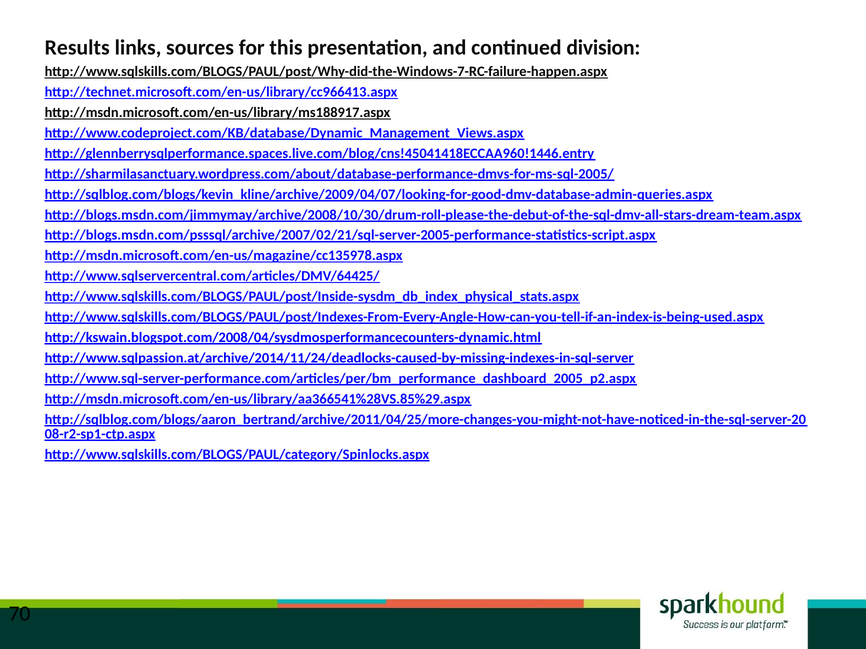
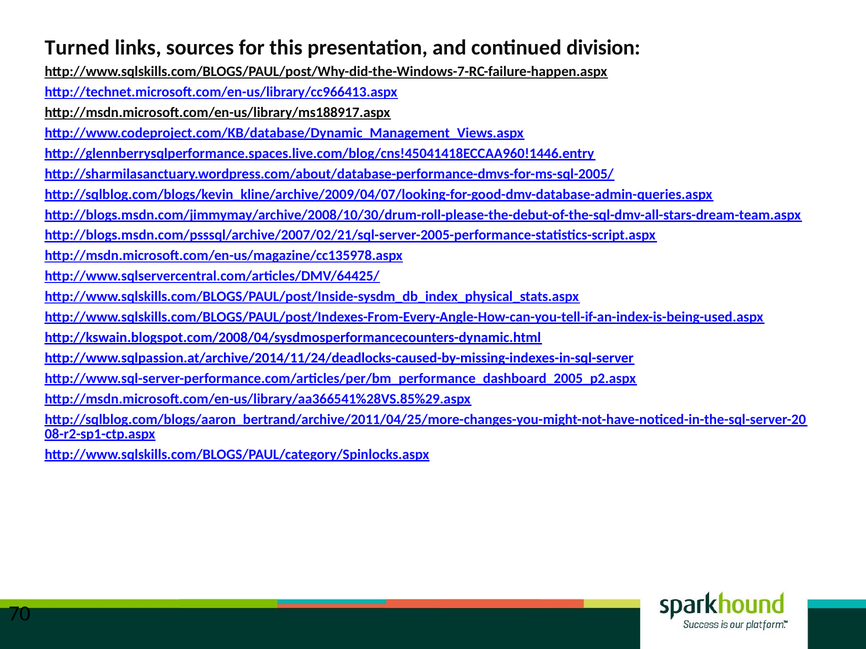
Results: Results -> Turned (77, 48)
